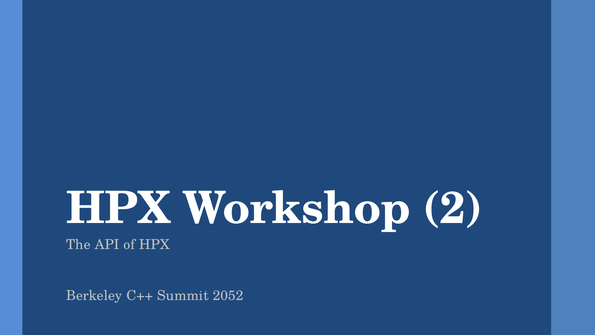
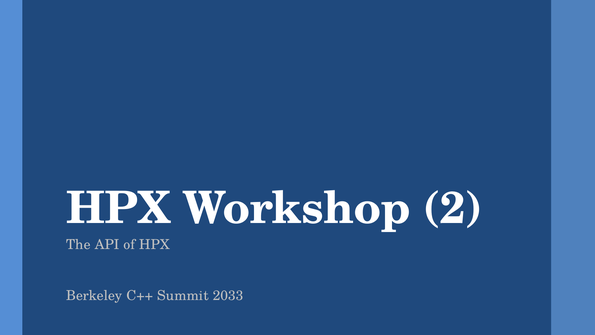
2052: 2052 -> 2033 (228, 295)
